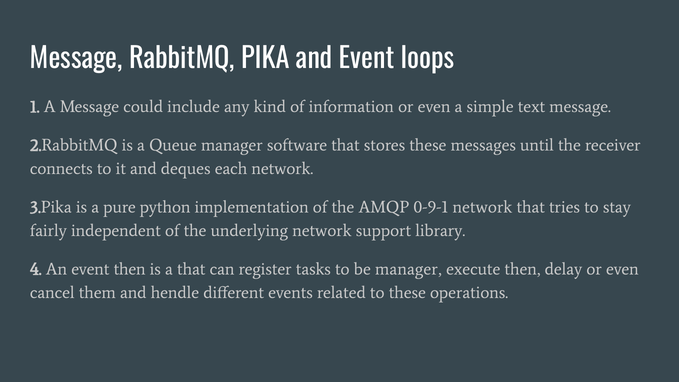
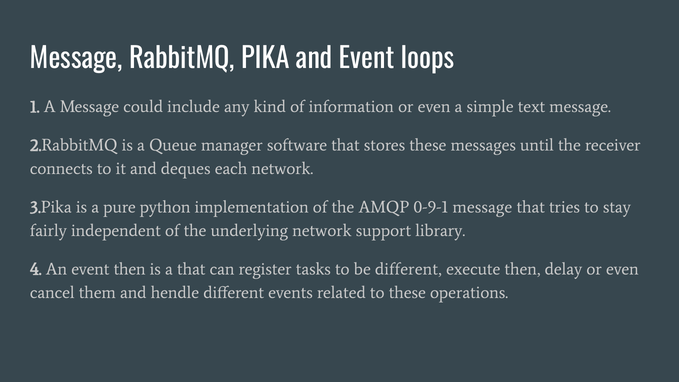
0-9-1 network: network -> message (482, 207)
be manager: manager -> different (408, 269)
